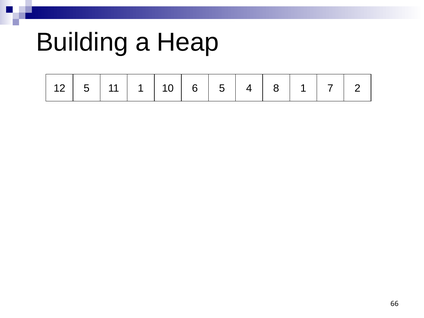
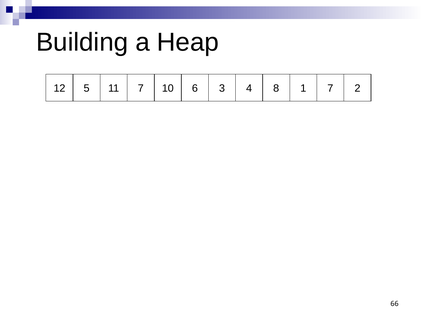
11 1: 1 -> 7 (141, 88)
6 5: 5 -> 3 (222, 88)
